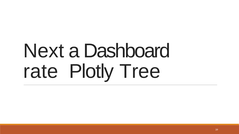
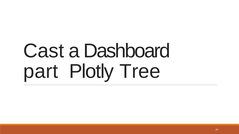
Next: Next -> Cast (44, 51)
rate: rate -> part (41, 72)
